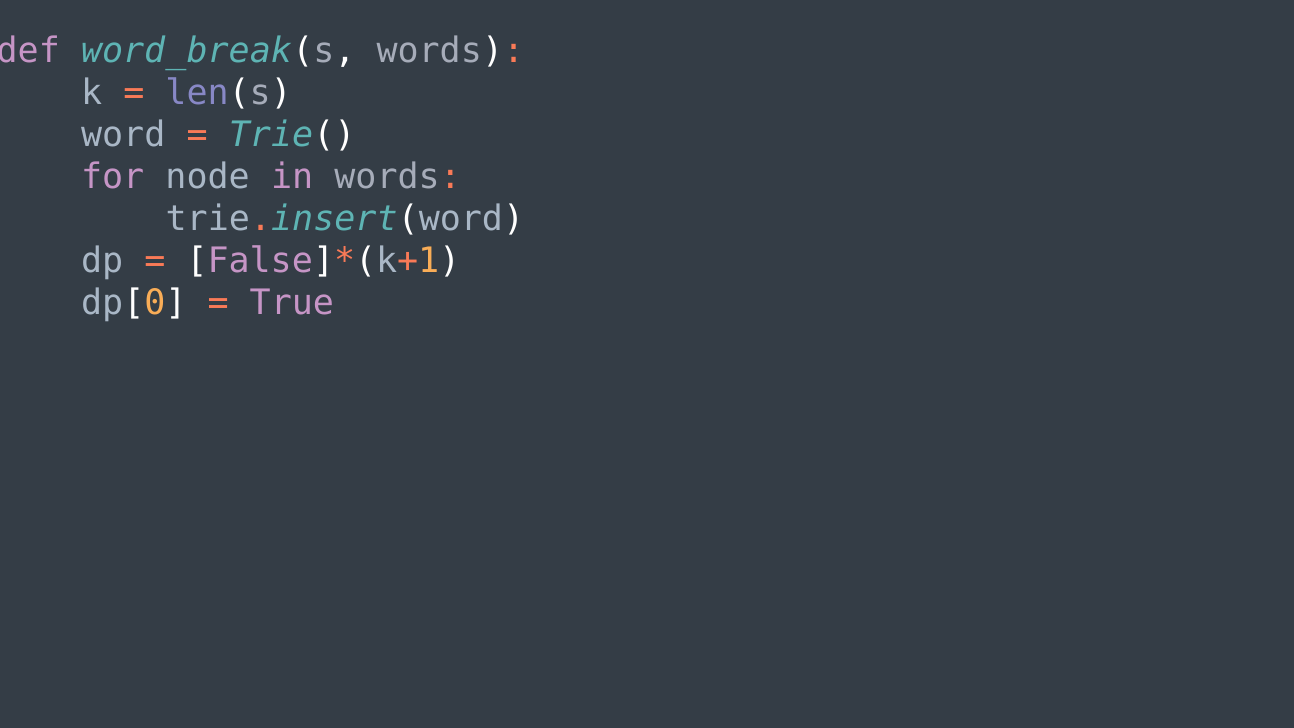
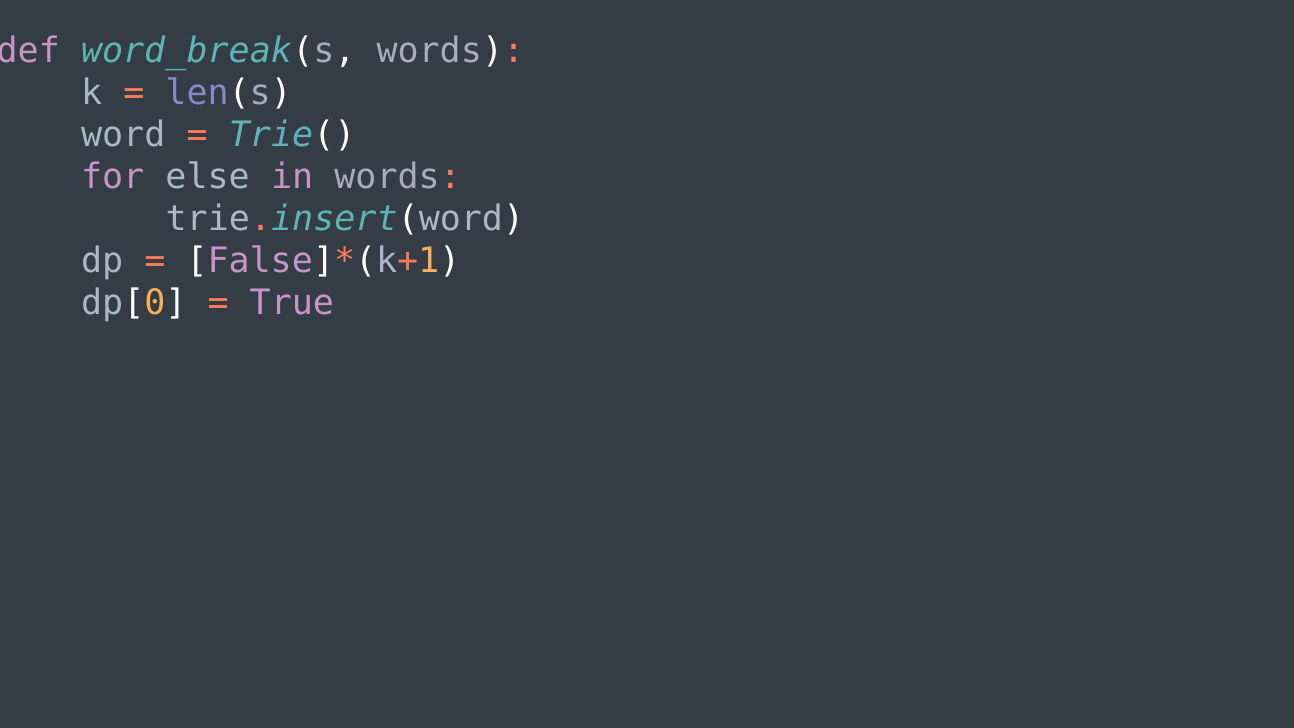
for node: node -> else (208, 177)
